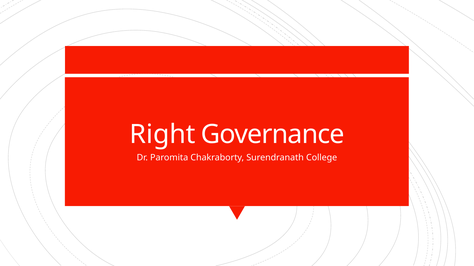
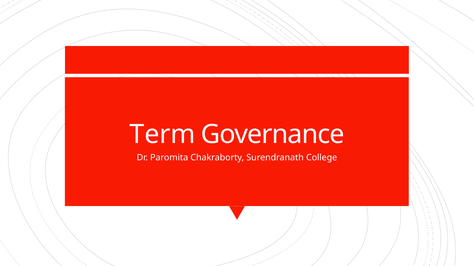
Right: Right -> Term (163, 135)
